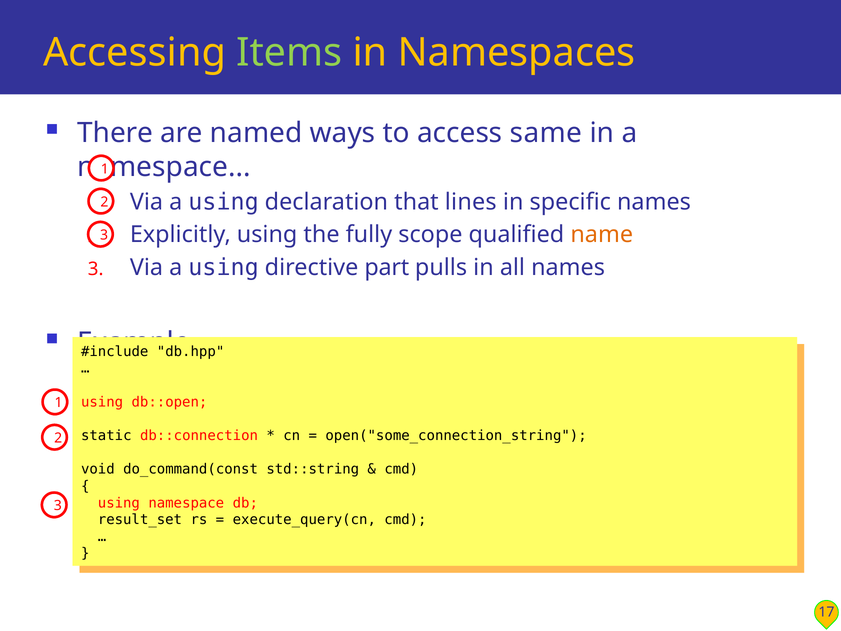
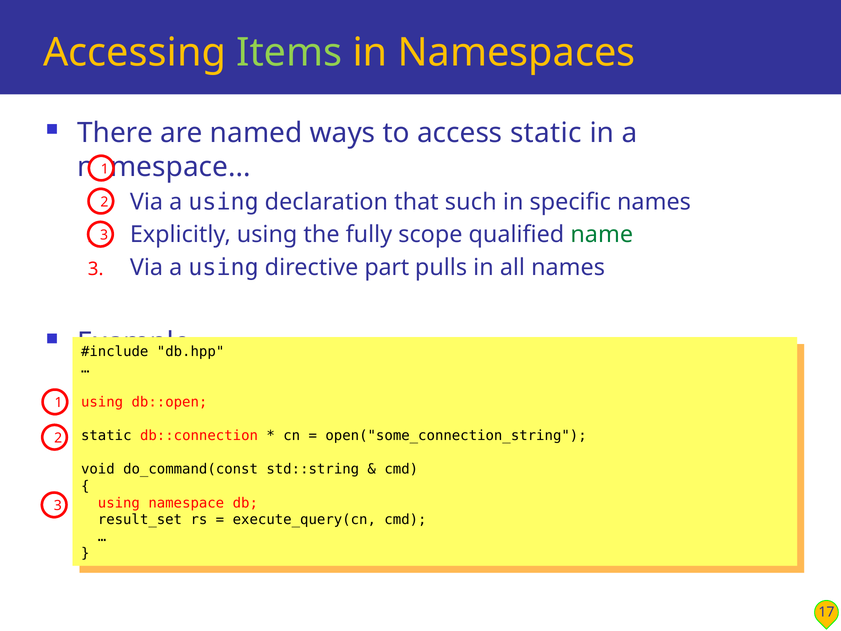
access same: same -> static (546, 133)
lines: lines -> such (471, 202)
name colour: orange -> green (602, 235)
